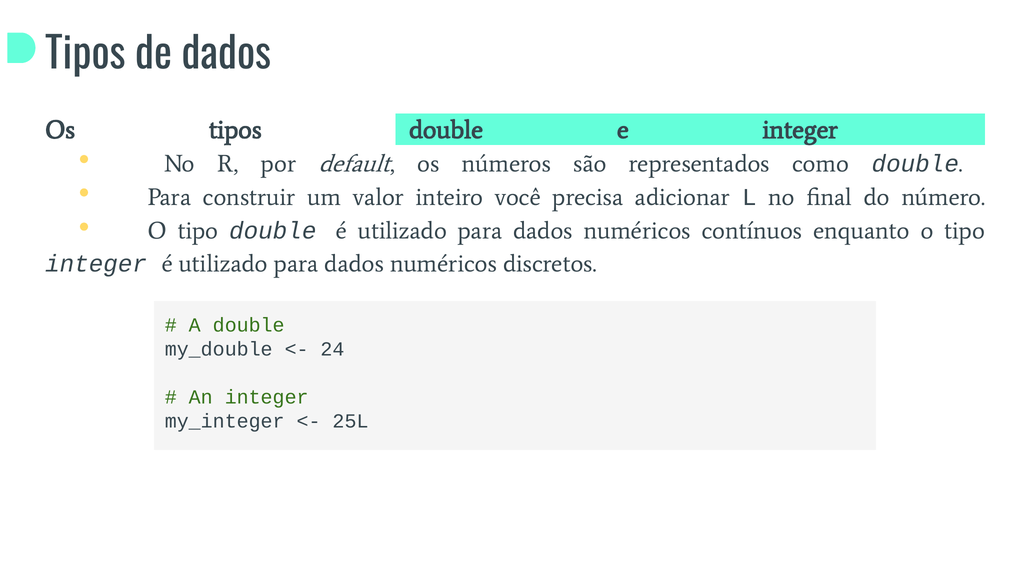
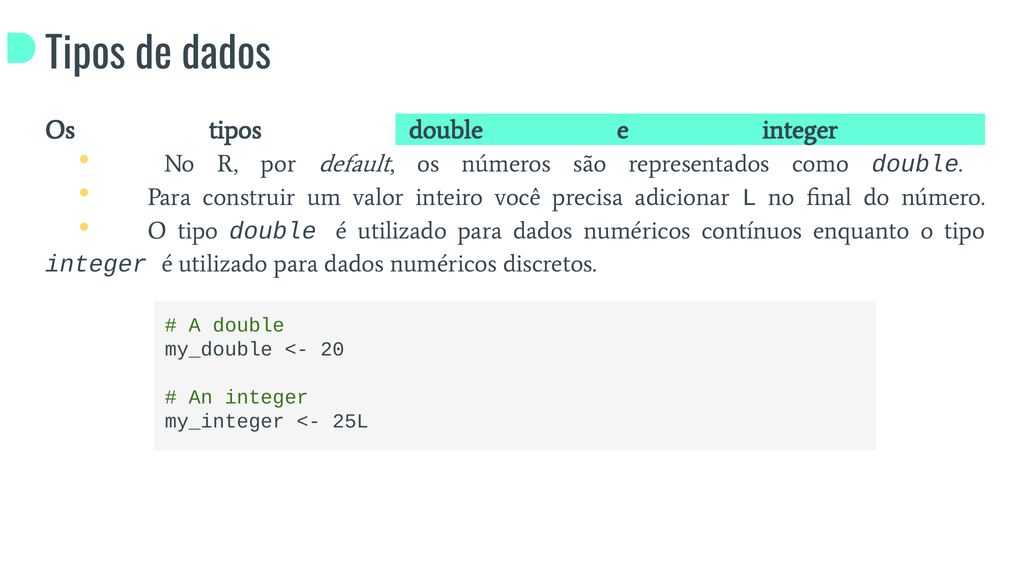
24: 24 -> 20 (332, 349)
